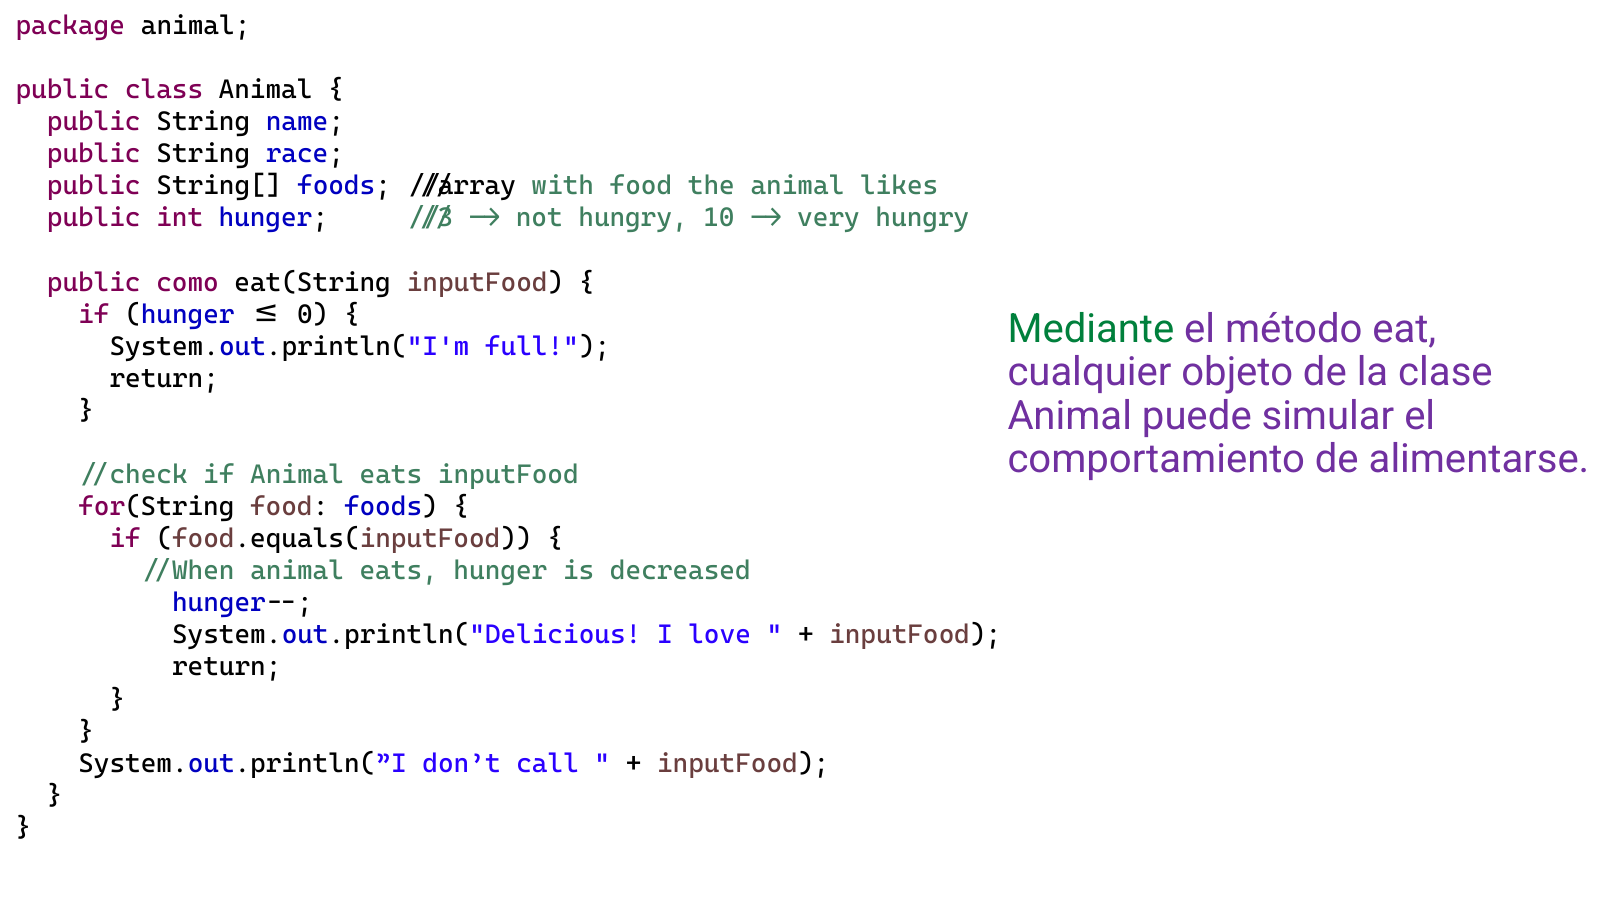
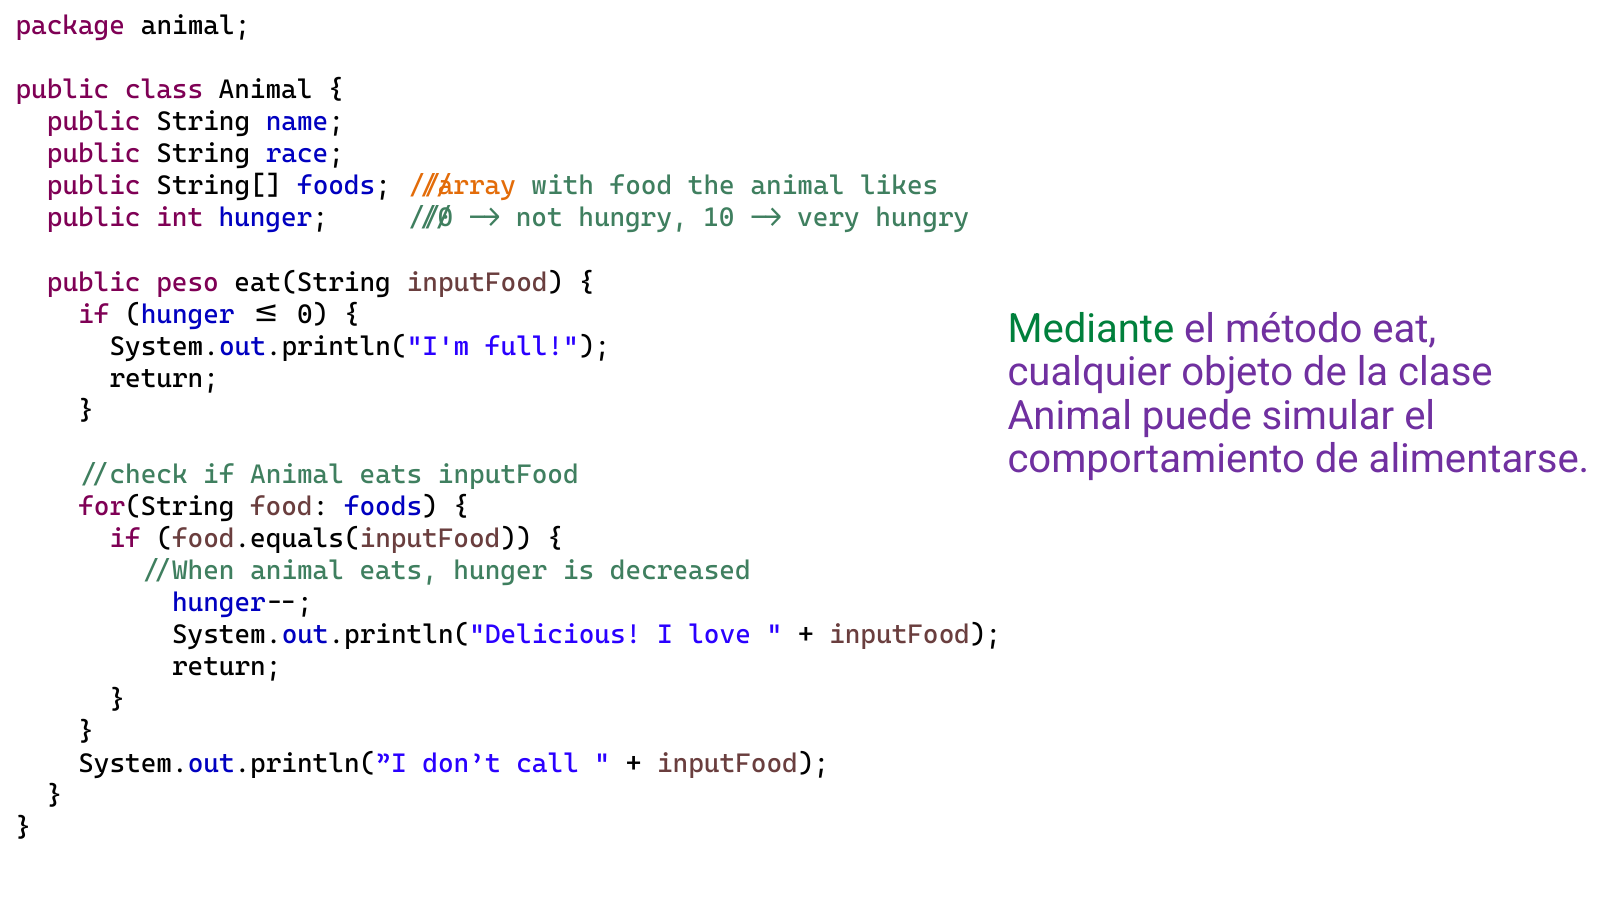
//array colour: black -> orange (461, 186)
//3: //3 -> //0 (430, 218)
como: como -> peso (188, 282)
